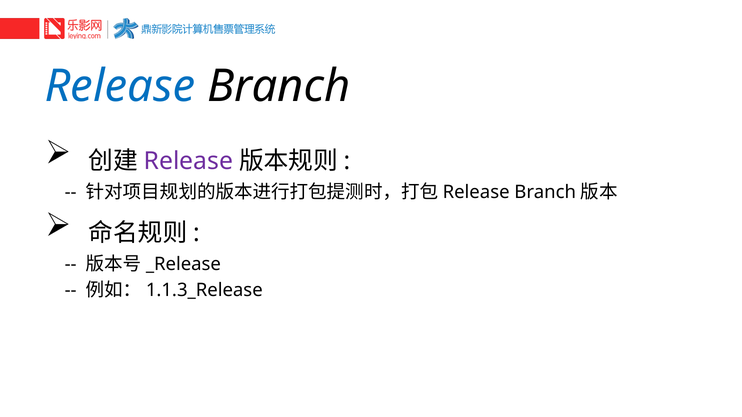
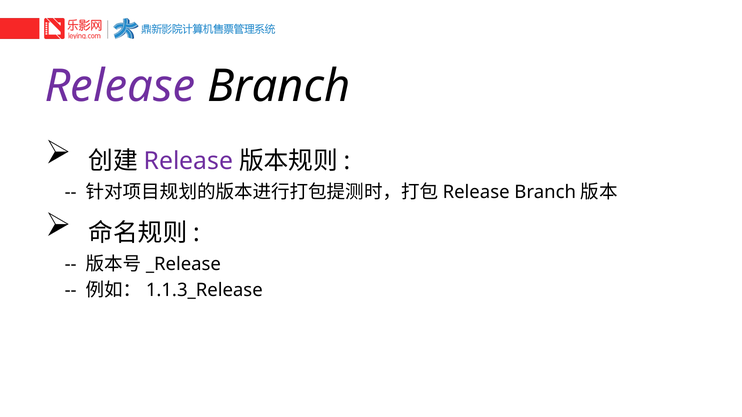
Release colour: blue -> purple (120, 86)
